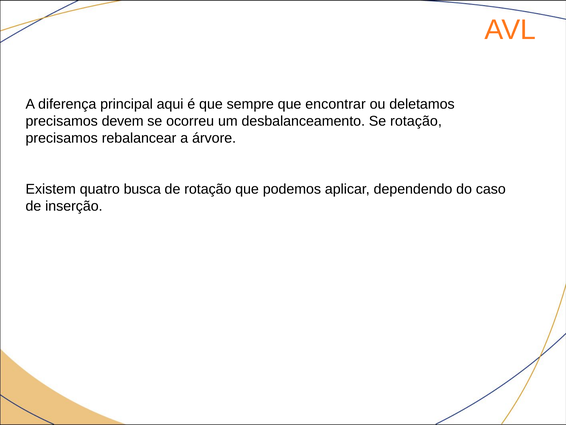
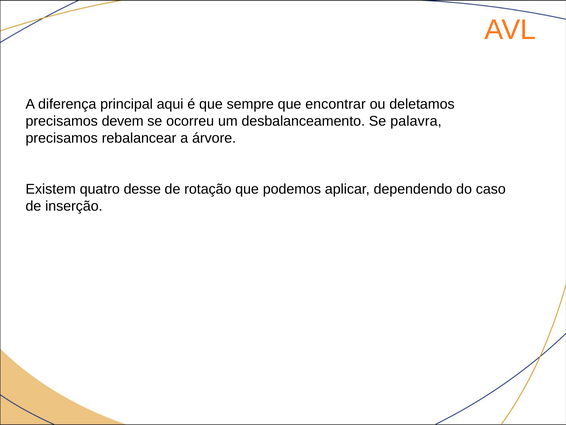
Se rotação: rotação -> palavra (416, 121)
busca: busca -> desse (142, 189)
